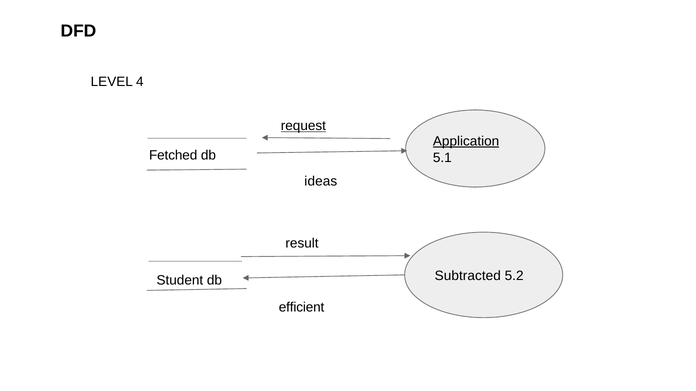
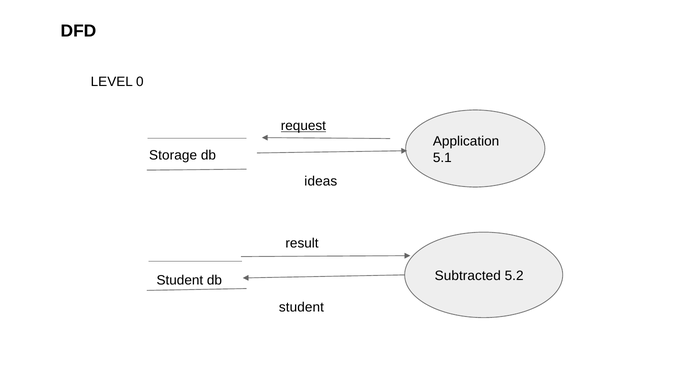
4: 4 -> 0 (140, 82)
Application underline: present -> none (466, 142)
Fetched: Fetched -> Storage (173, 155)
efficient: efficient -> student (301, 308)
